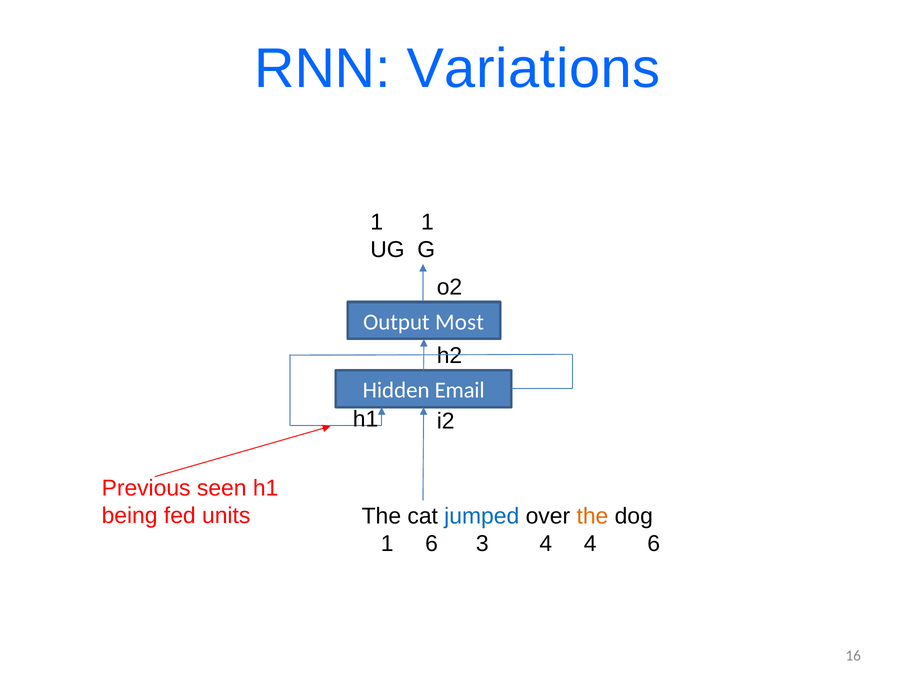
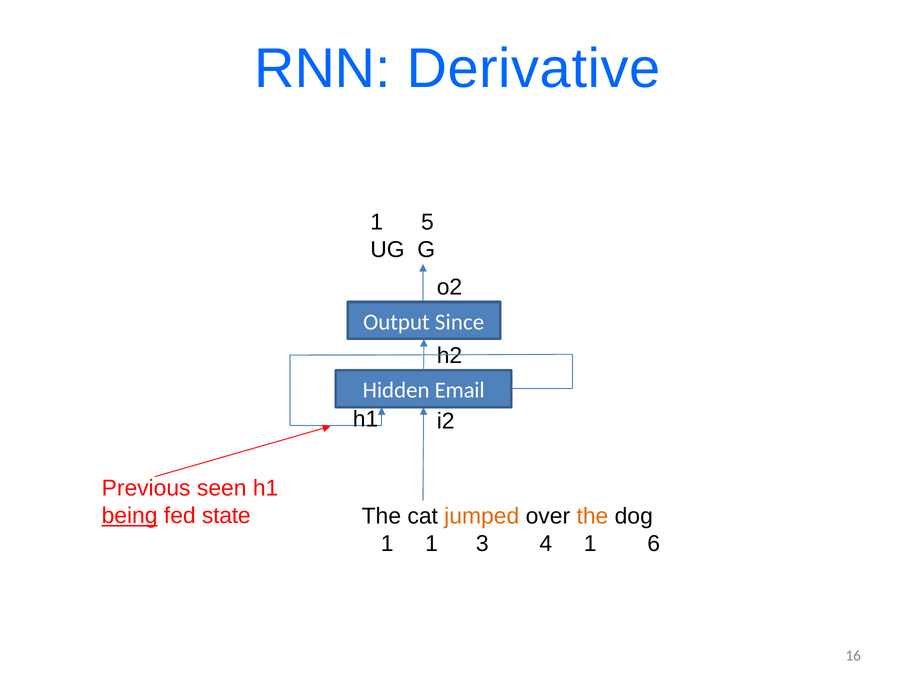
Variations: Variations -> Derivative (534, 69)
1 1: 1 -> 5 (427, 222)
Most: Most -> Since (460, 322)
being underline: none -> present (130, 516)
units: units -> state (226, 516)
jumped colour: blue -> orange (482, 516)
1 6: 6 -> 1 (432, 543)
4 4: 4 -> 1 (590, 543)
